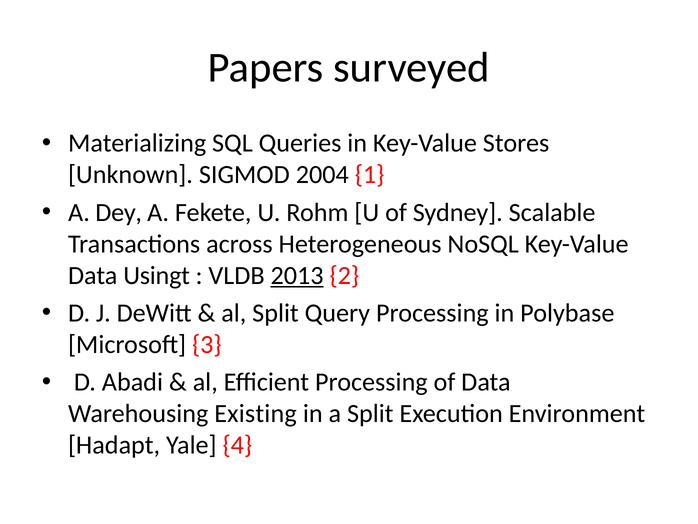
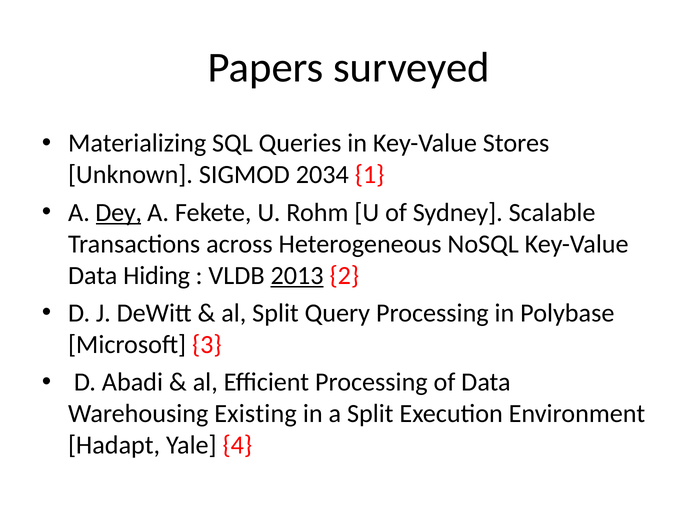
2004: 2004 -> 2034 (322, 175)
Dey underline: none -> present (119, 212)
Usingt: Usingt -> Hiding (157, 275)
